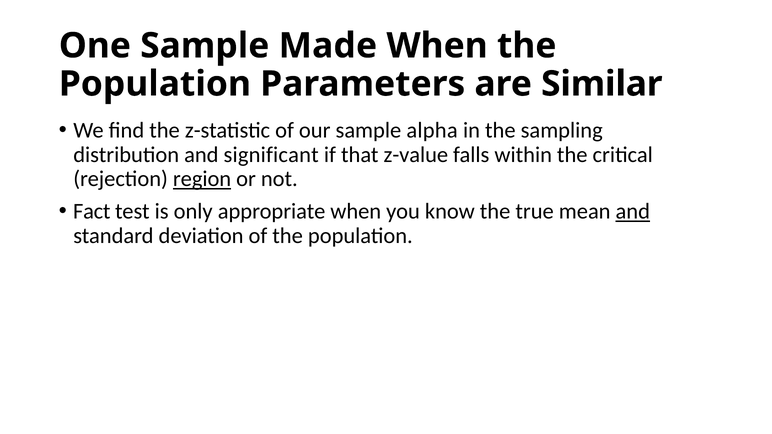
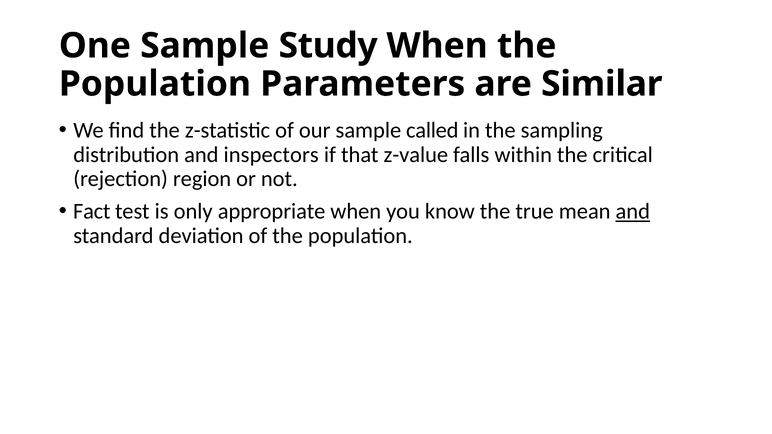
Made: Made -> Study (328, 46)
alpha: alpha -> called (432, 131)
significant: significant -> inspectors (271, 155)
region underline: present -> none (202, 179)
